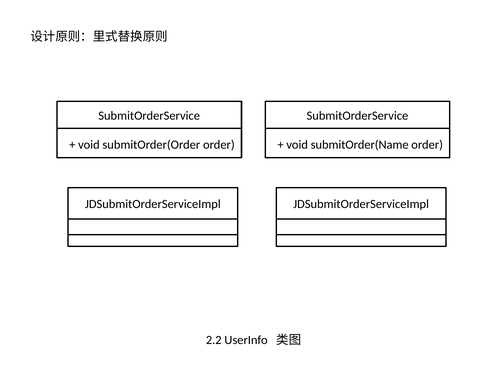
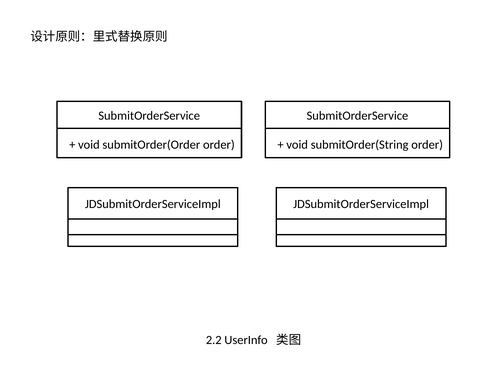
submitOrder(Name: submitOrder(Name -> submitOrder(String (360, 145)
